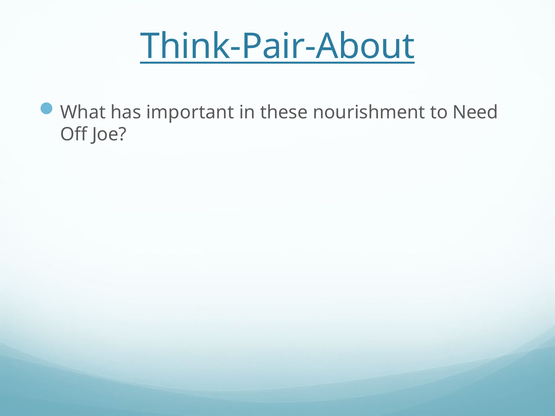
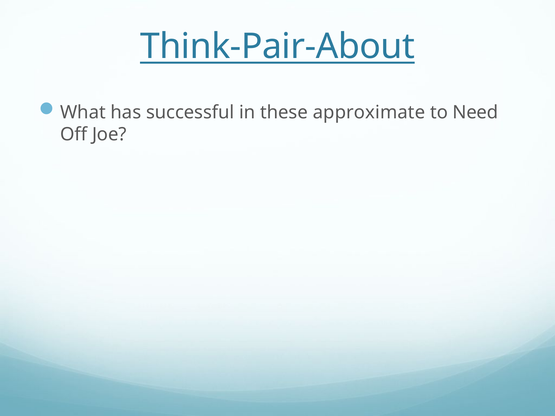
important: important -> successful (190, 112)
nourishment: nourishment -> approximate (369, 112)
